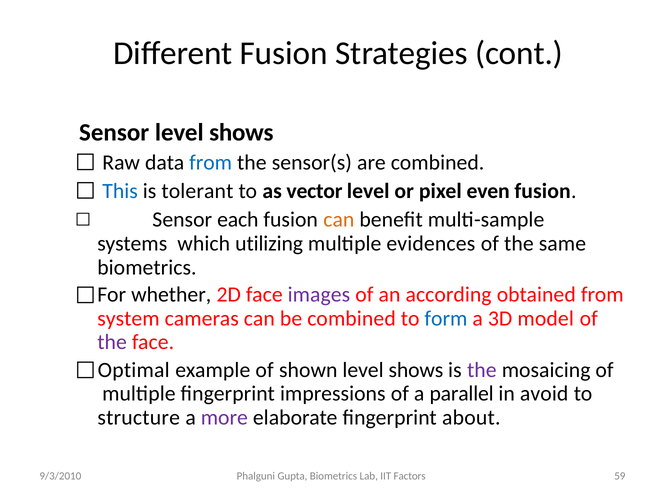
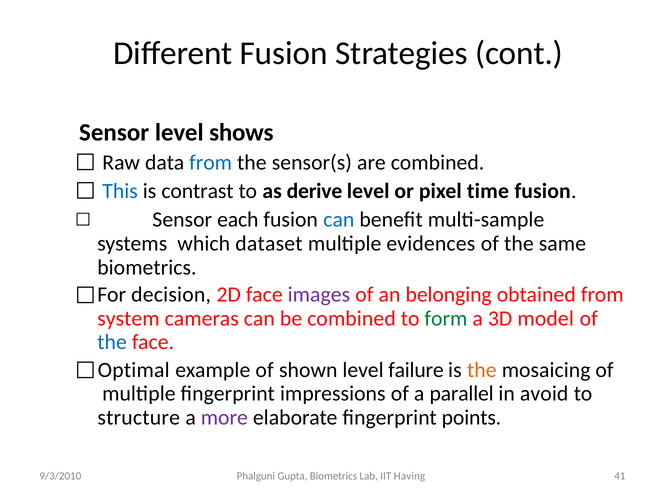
tolerant: tolerant -> contrast (198, 191)
vector: vector -> derive (314, 191)
even: even -> time (488, 191)
can colour: orange -> blue (339, 220)
utilizing: utilizing -> dataset (269, 244)
whether: whether -> decision (171, 295)
according: according -> belonging (449, 295)
form colour: blue -> green (446, 318)
the colour: purple -> blue (112, 342)
shows: shows -> failure (416, 370)
the colour: purple -> orange (482, 370)
about: about -> points (471, 417)
Factors: Factors -> Having (410, 476)
59: 59 -> 41 (620, 476)
